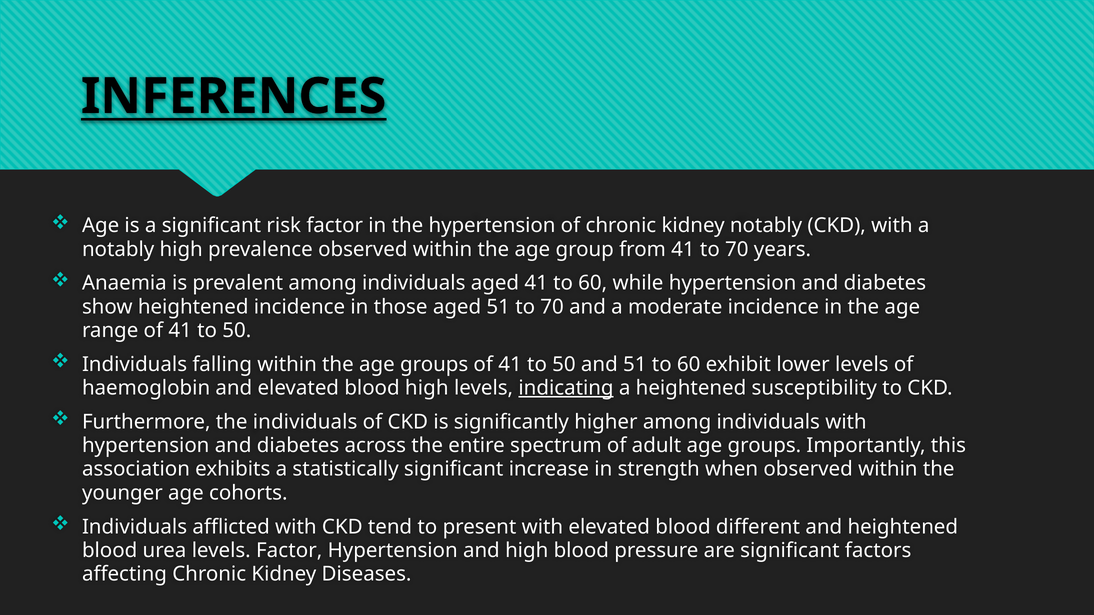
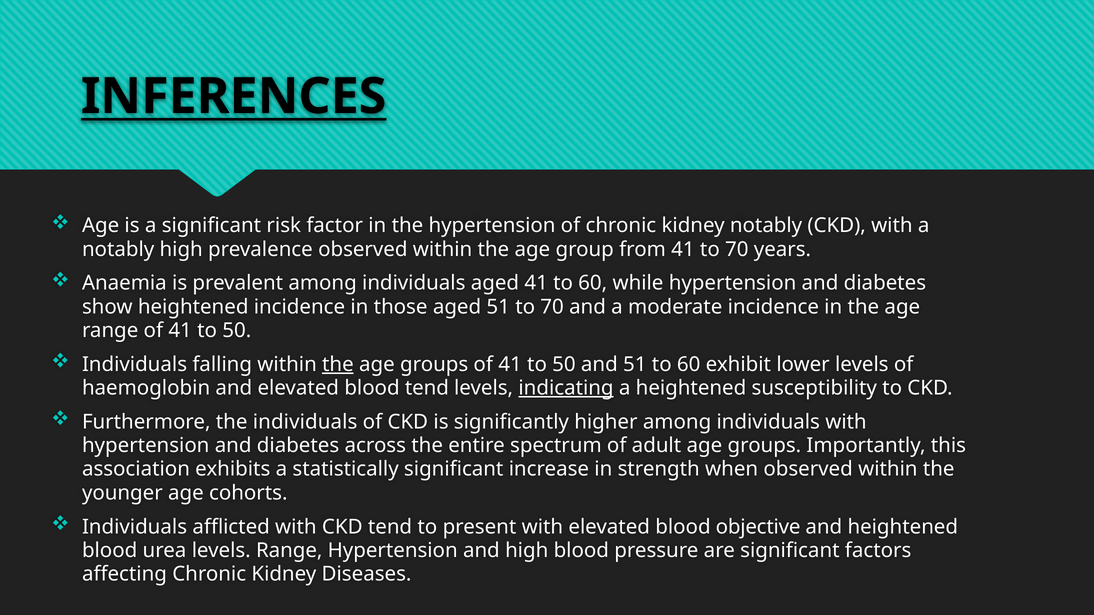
the underline: none -> present (338, 365)
blood high: high -> tend (427, 388)
different: different -> objective (758, 527)
levels Factor: Factor -> Range (289, 551)
